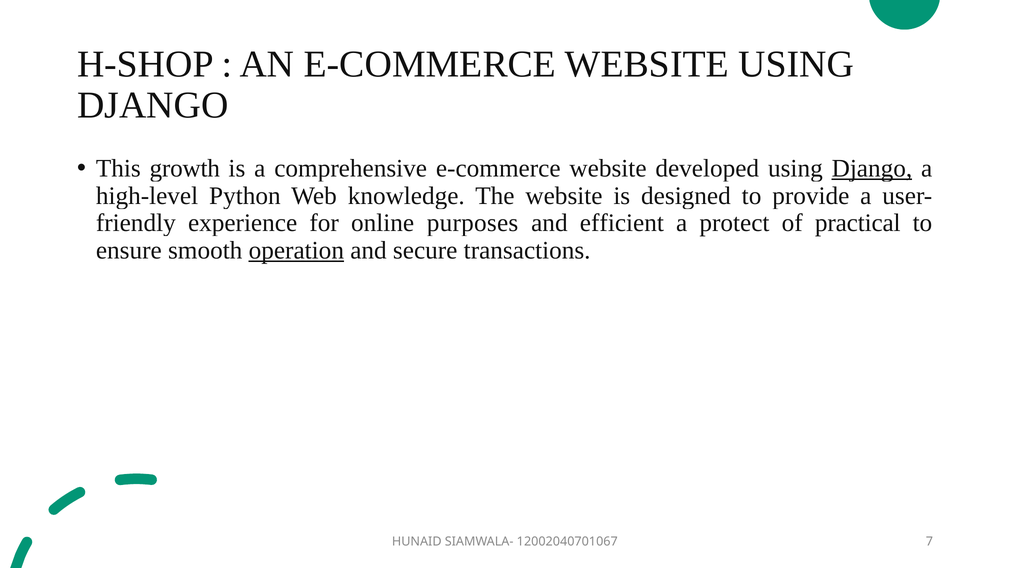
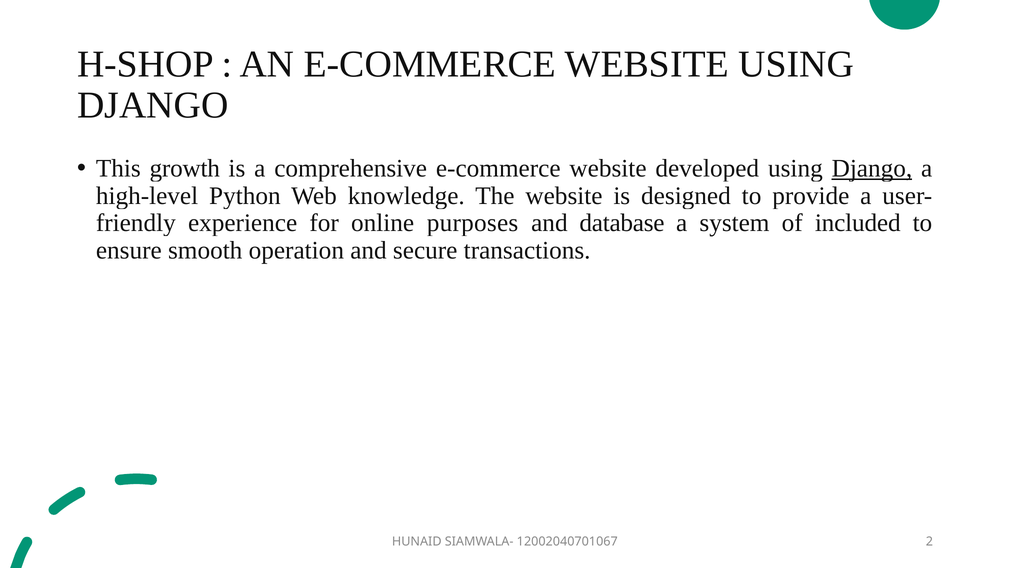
efficient: efficient -> database (622, 223)
protect: protect -> system (734, 223)
practical: practical -> included (858, 223)
operation underline: present -> none (296, 250)
7: 7 -> 2 (929, 542)
